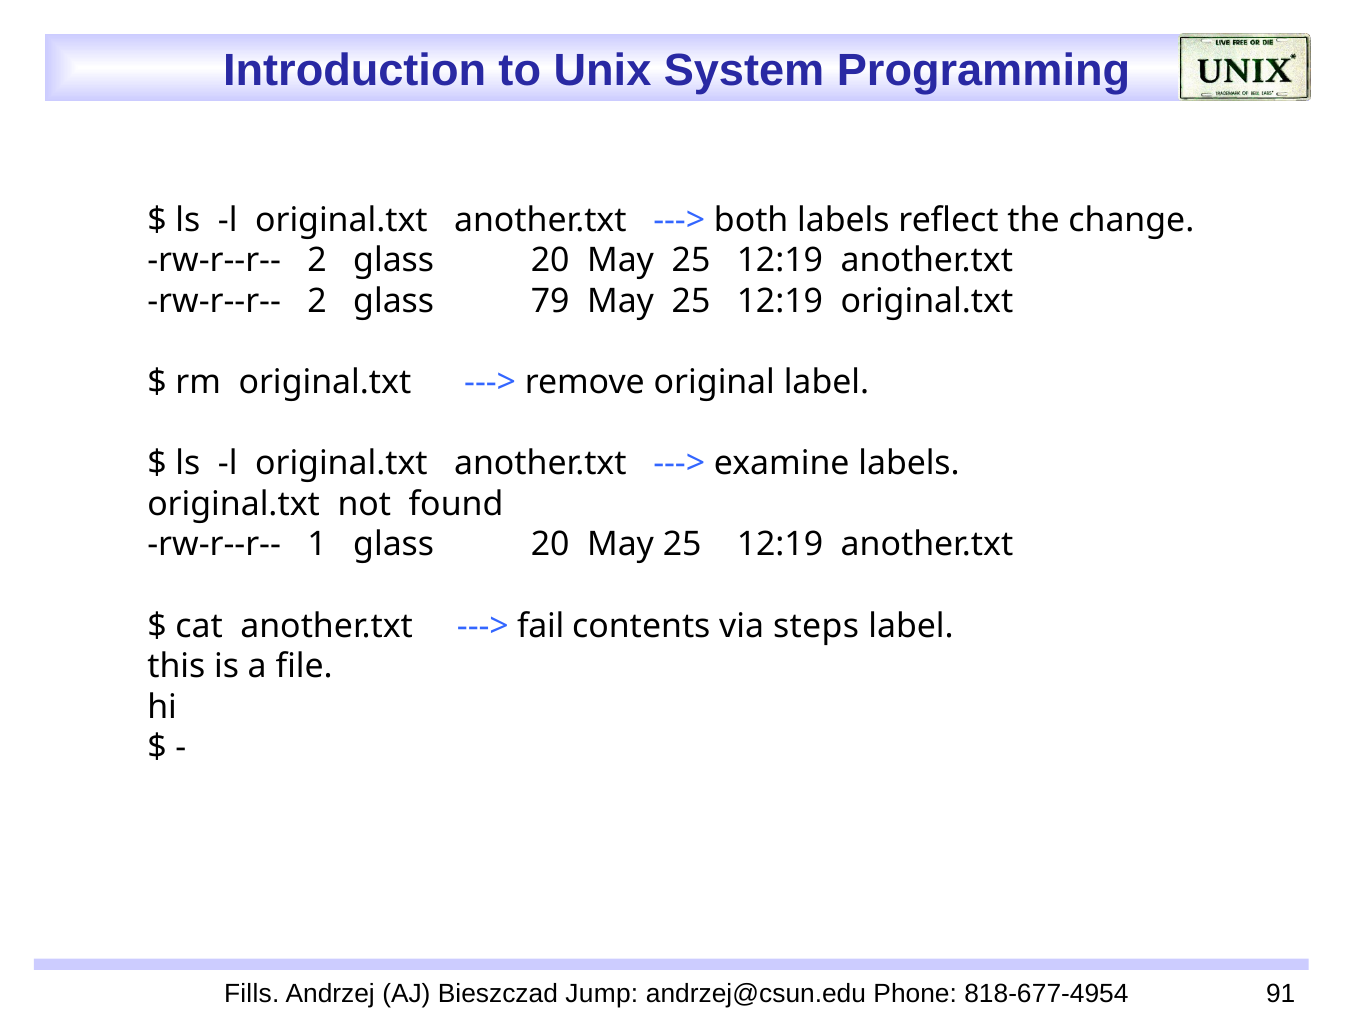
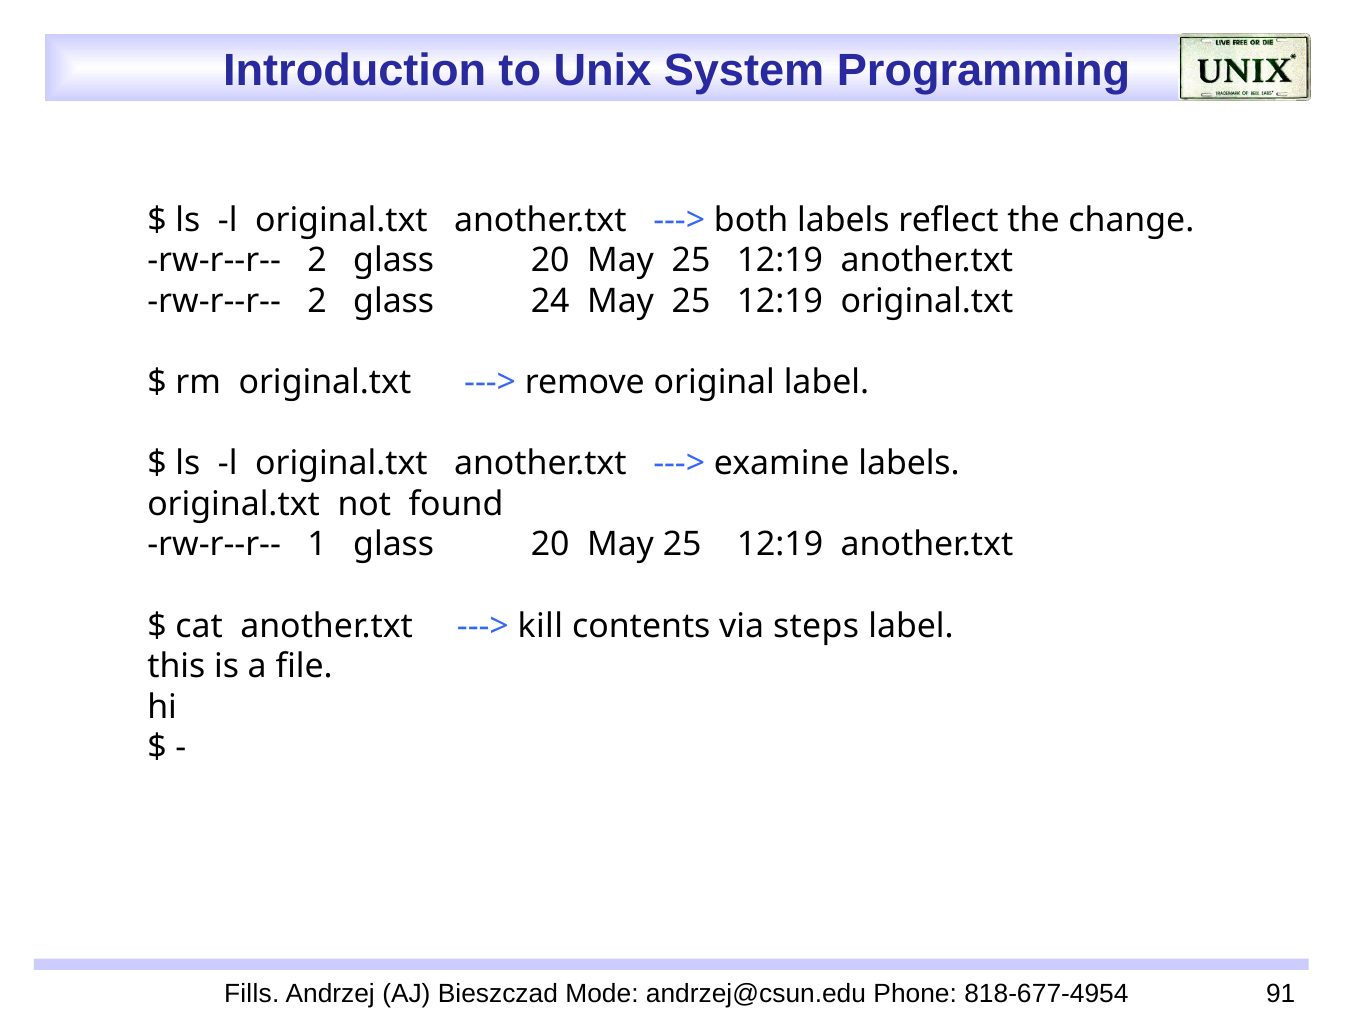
79: 79 -> 24 (550, 301)
fail: fail -> kill (540, 626)
Jump: Jump -> Mode (602, 995)
